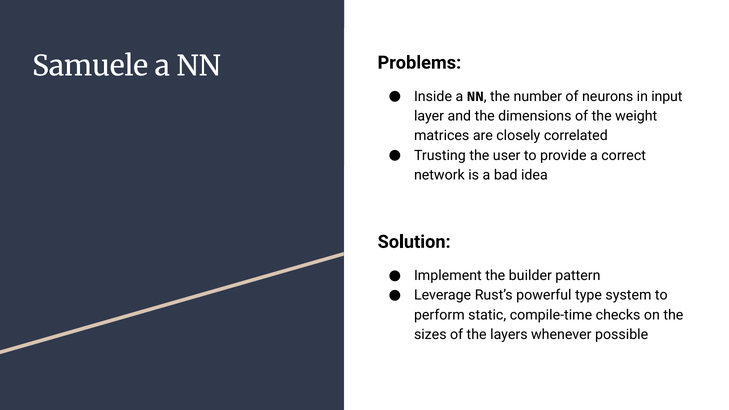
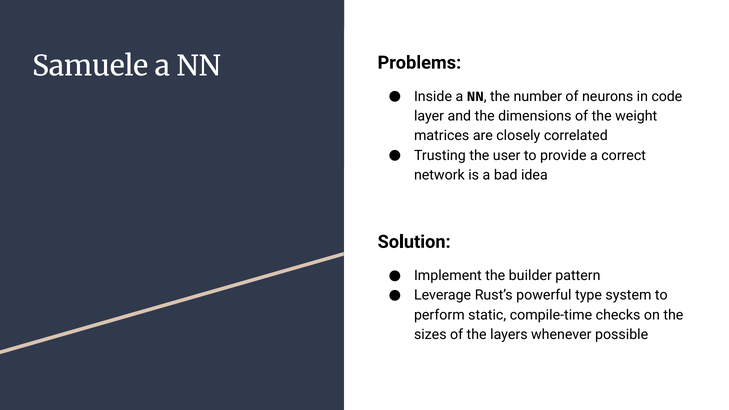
input: input -> code (667, 97)
